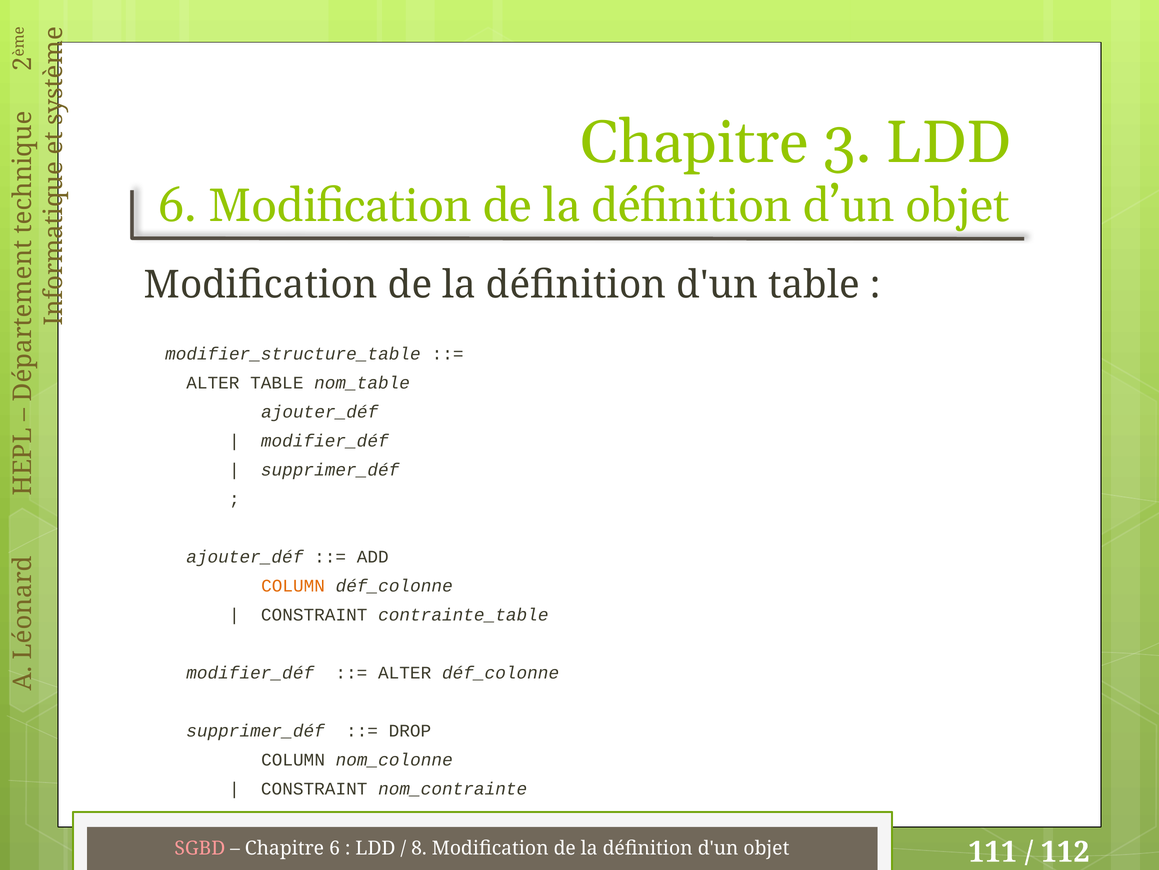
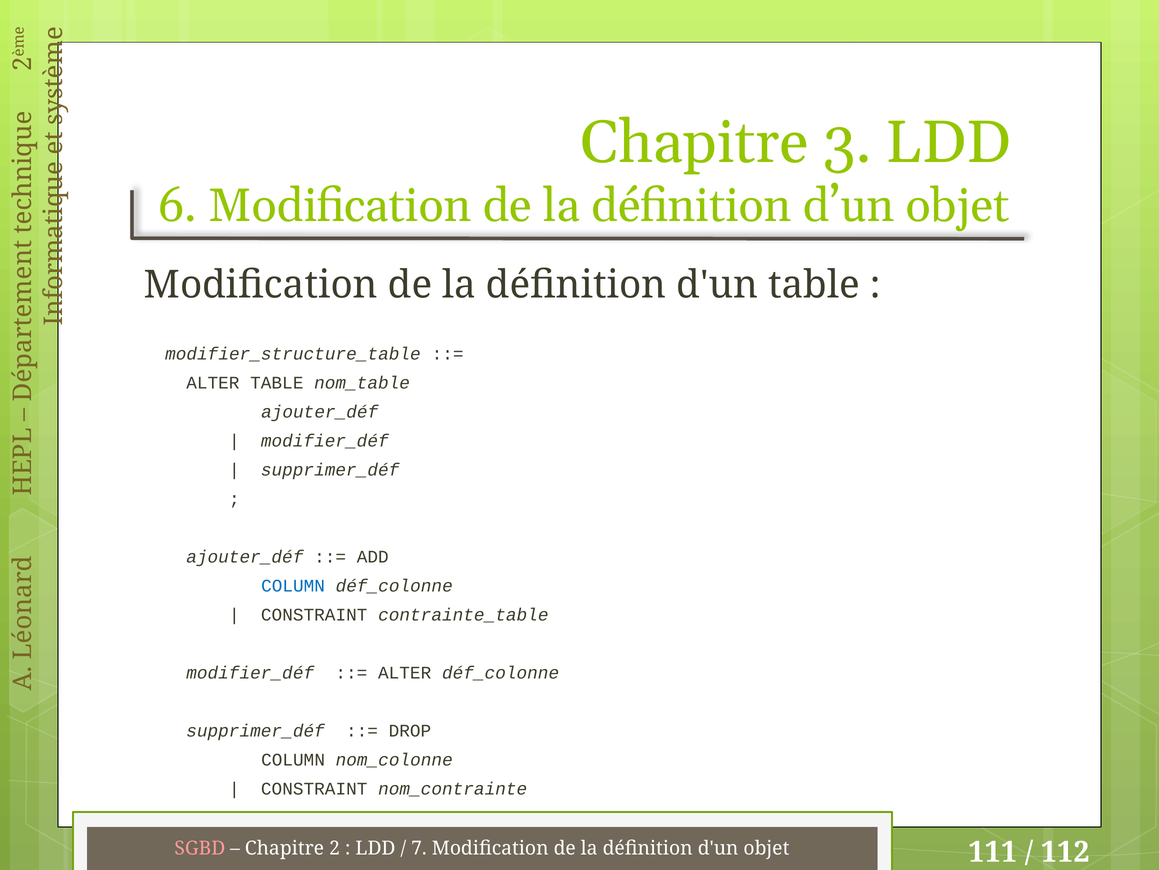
COLUMN colour: orange -> blue (293, 586)
Chapitre 6: 6 -> 2 (335, 847)
8: 8 -> 7 (419, 847)
